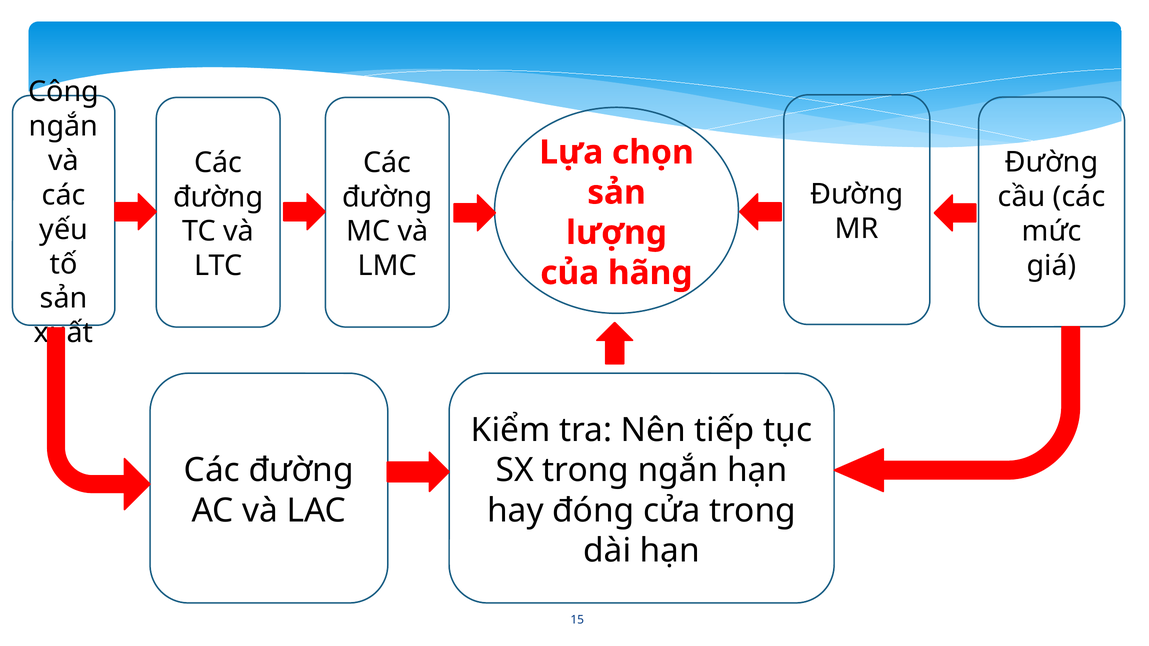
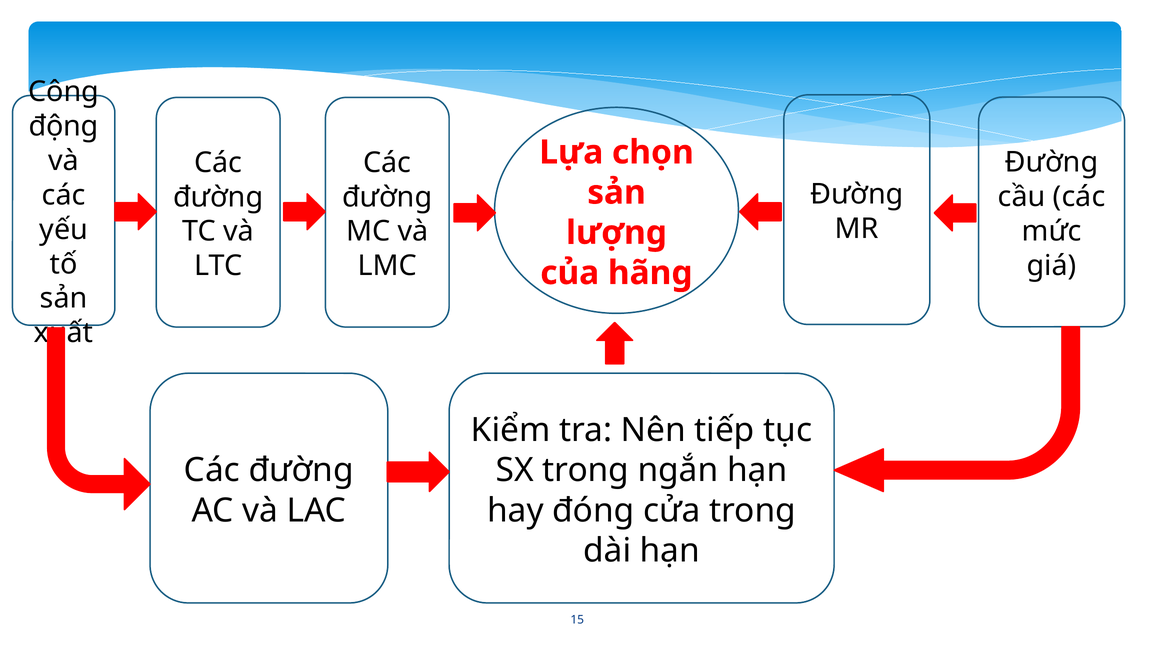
ngắn: ngắn -> động (64, 126)
